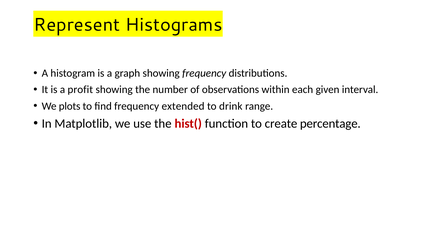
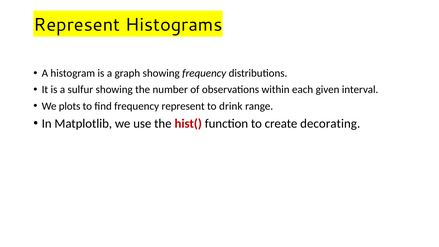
profit: profit -> sulfur (80, 90)
frequency extended: extended -> represent (183, 106)
percentage: percentage -> decorating (330, 123)
